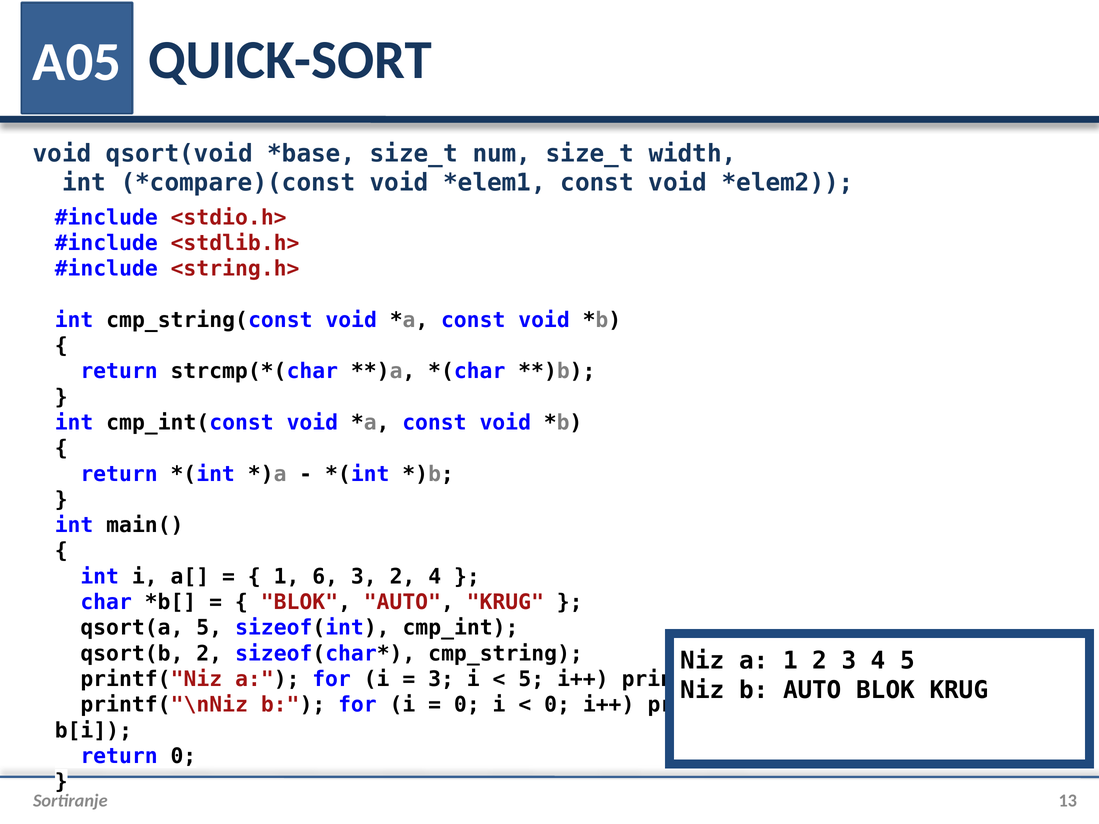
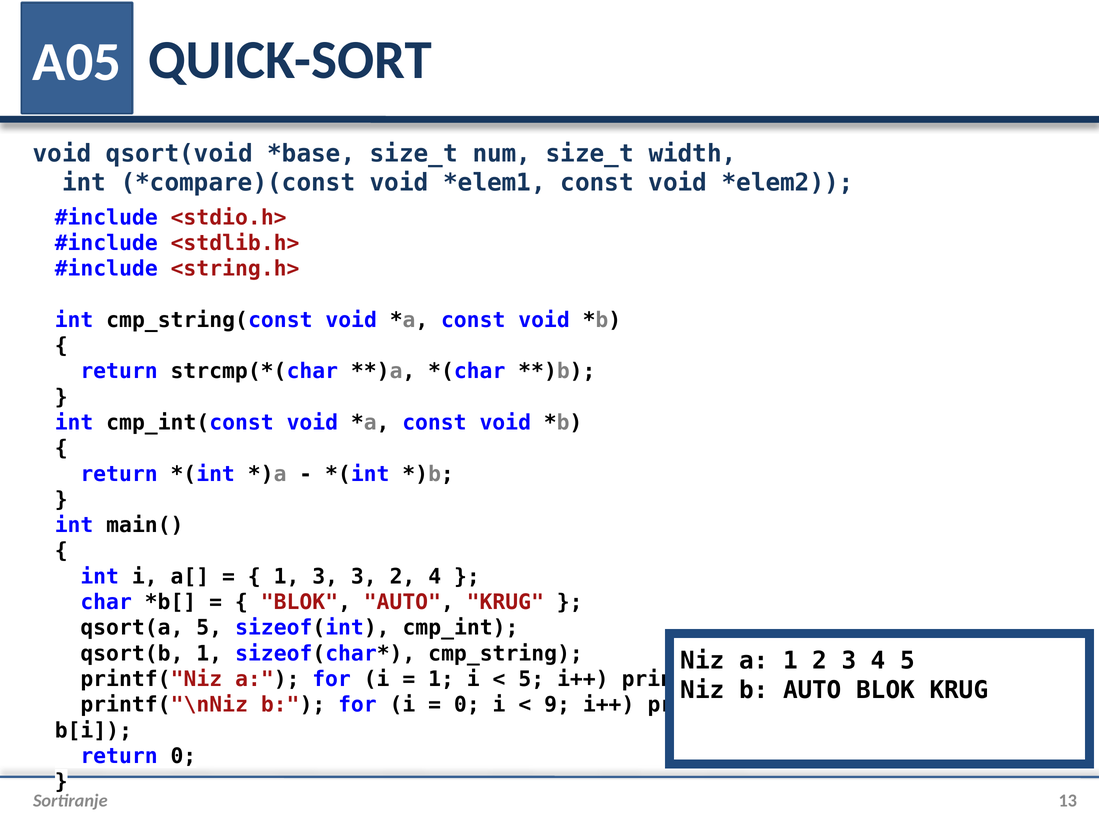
1 6: 6 -> 3 (325, 577)
qsort(b 2: 2 -> 1 (209, 654)
3: 3 -> 1 (441, 679)
0: 0 -> 9 (557, 705)
